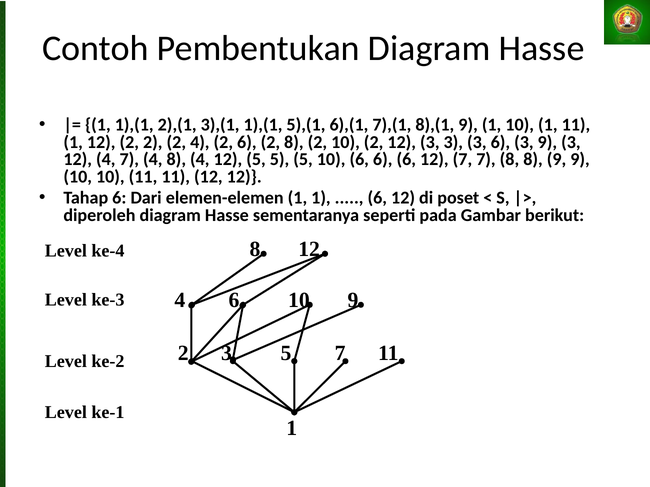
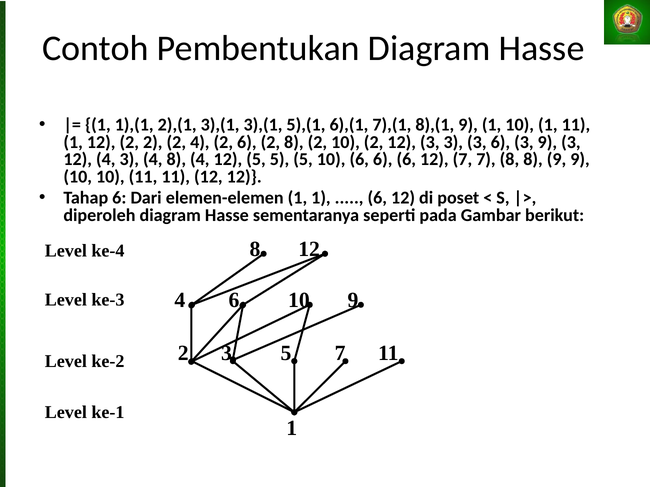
3),(1 1),(1: 1),(1 -> 3),(1 (263, 125)
4 7: 7 -> 3 (129, 160)
